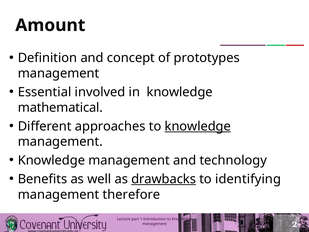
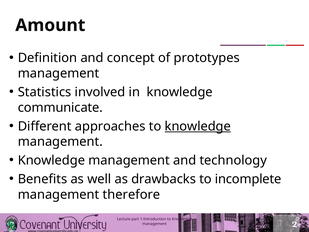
Essential: Essential -> Statistics (45, 92)
mathematical: mathematical -> communicate (60, 107)
drawbacks underline: present -> none (164, 179)
identifying: identifying -> incomplete (248, 179)
